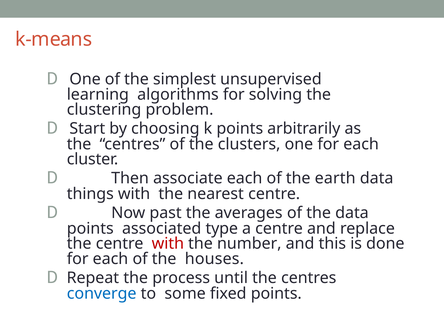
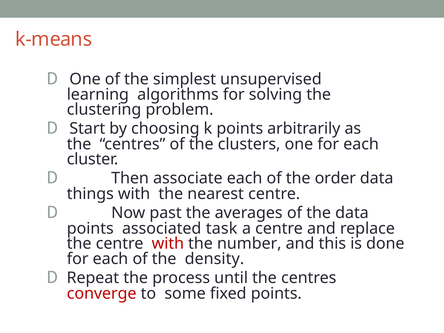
earth: earth -> order (335, 178)
type: type -> task (222, 228)
houses: houses -> density (214, 259)
converge colour: blue -> red (102, 293)
